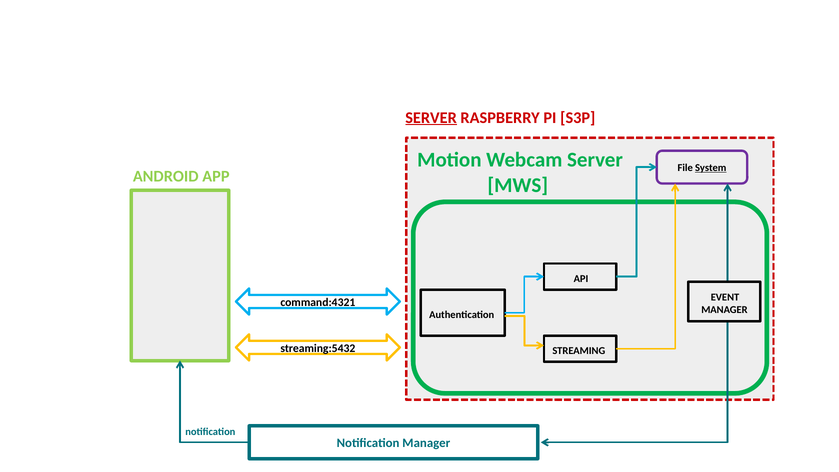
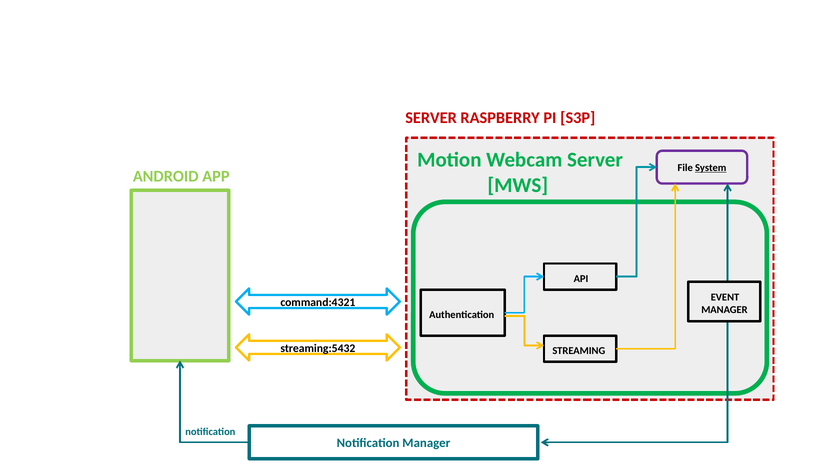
SERVER underline: present -> none (431, 118)
